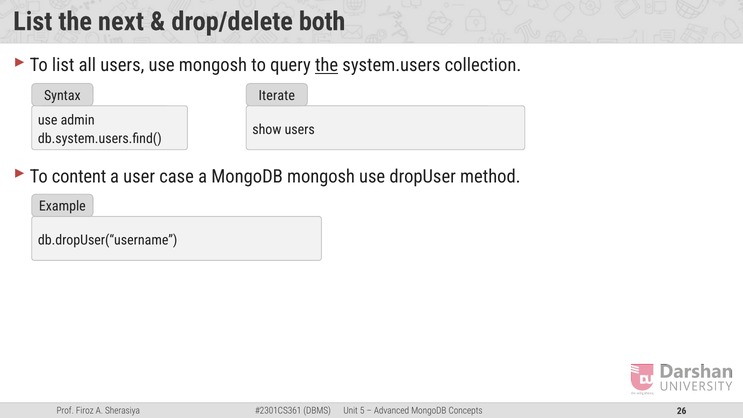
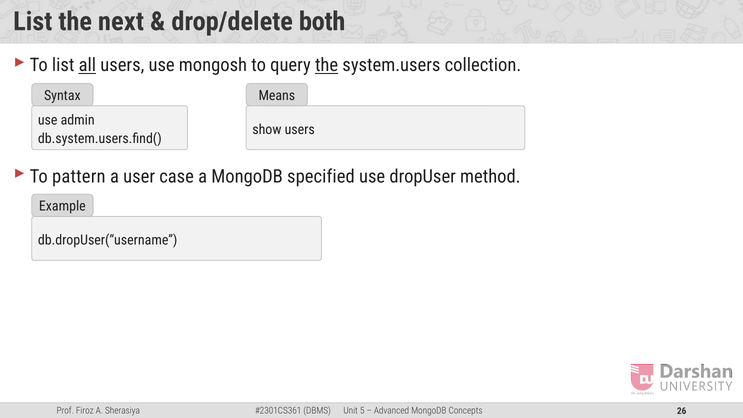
all underline: none -> present (87, 65)
Iterate: Iterate -> Means (277, 96)
content: content -> pattern (79, 177)
MongoDB mongosh: mongosh -> specified (321, 177)
